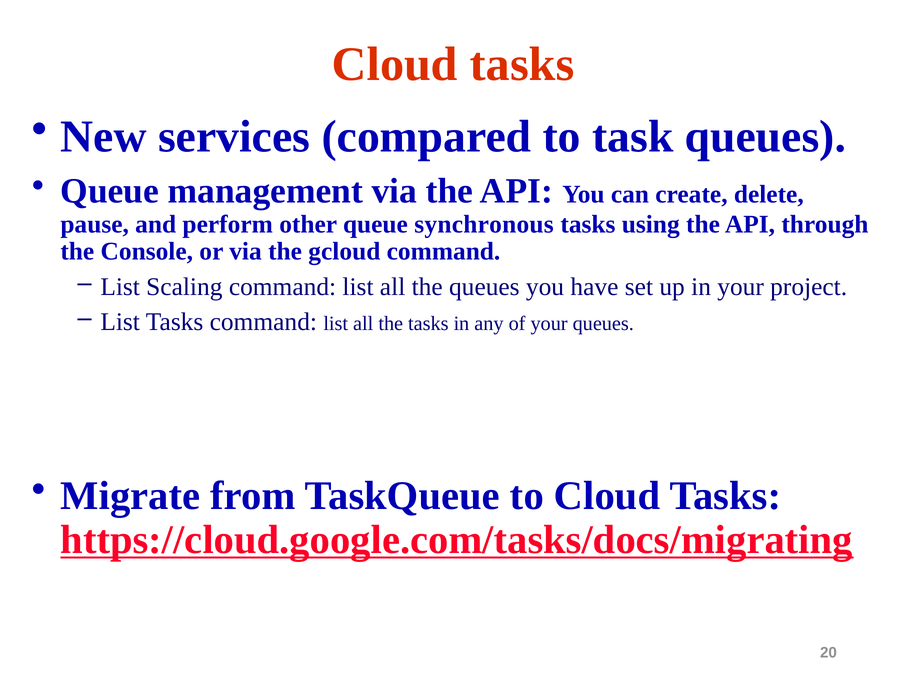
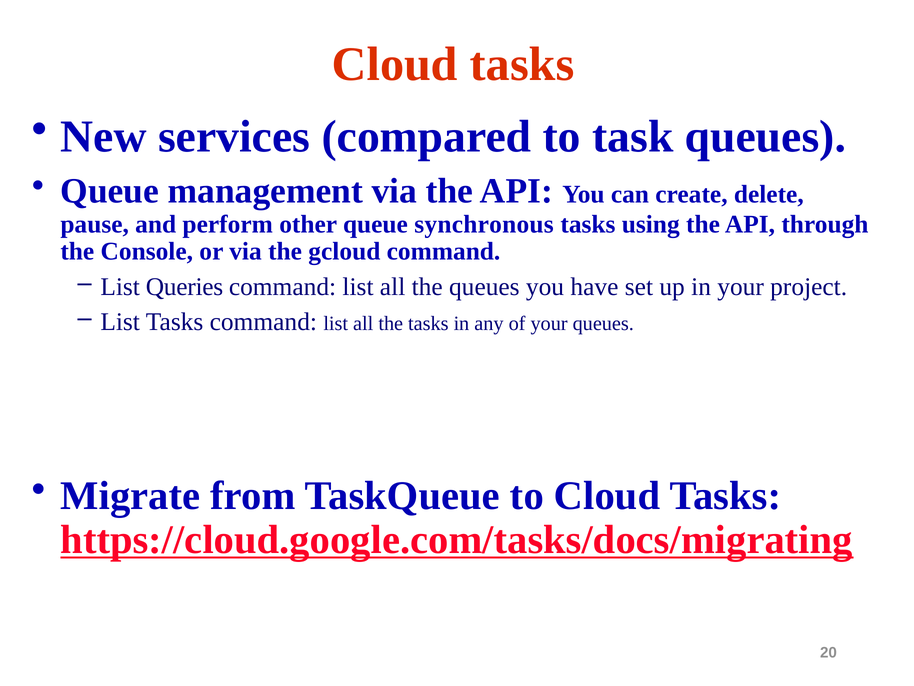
Scaling: Scaling -> Queries (184, 286)
